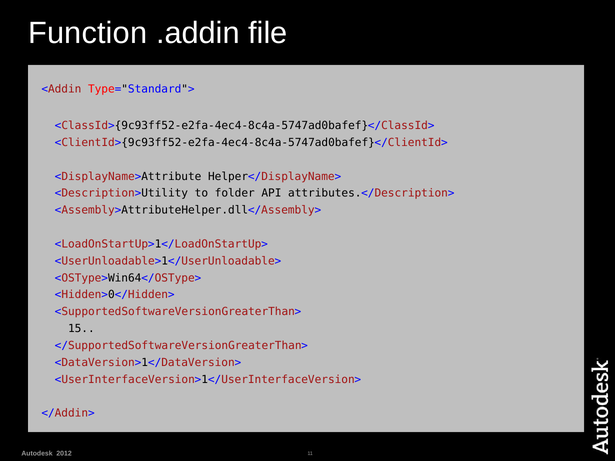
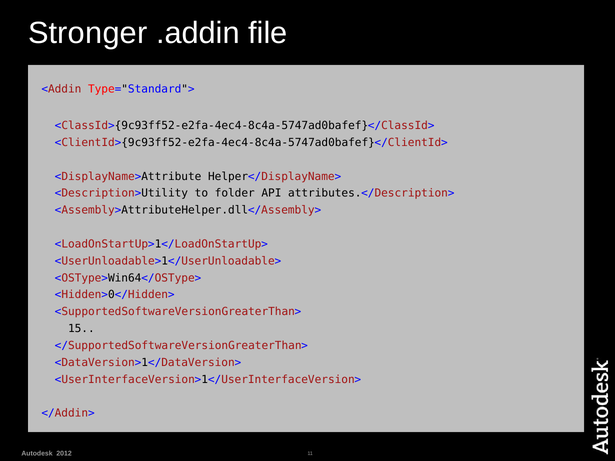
Function: Function -> Stronger (88, 33)
